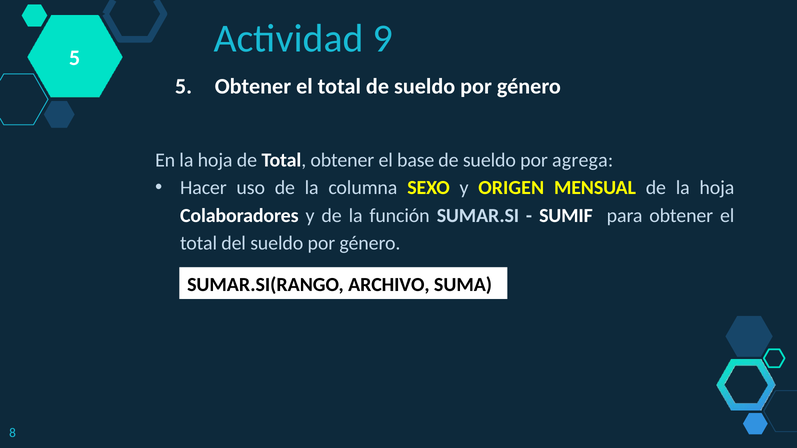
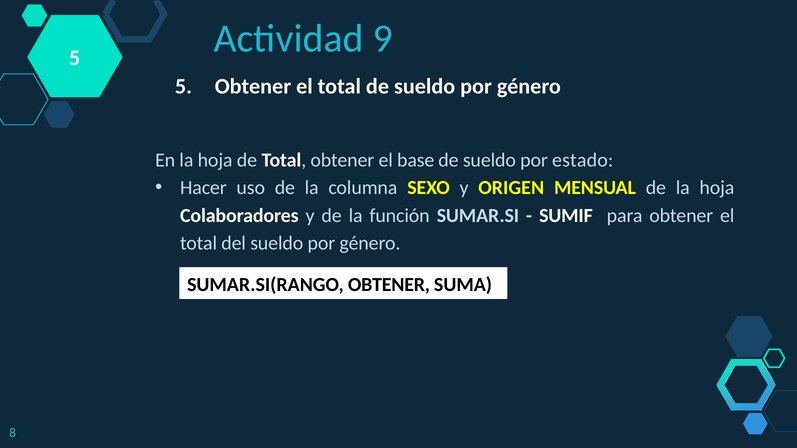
agrega: agrega -> estado (583, 160)
SUMAR.SI(RANGO ARCHIVO: ARCHIVO -> OBTENER (389, 285)
